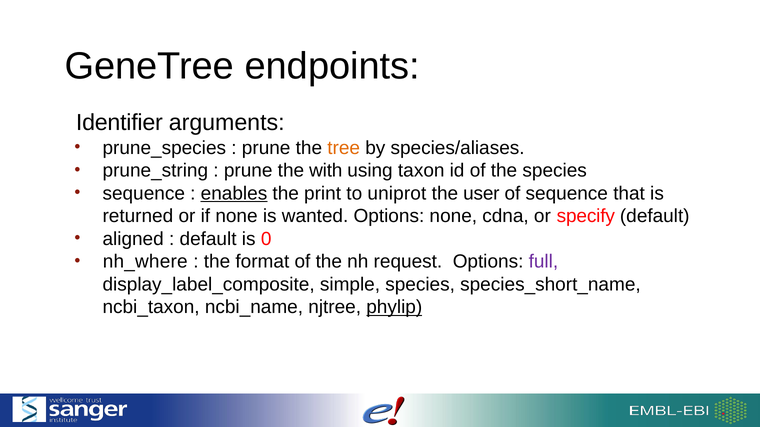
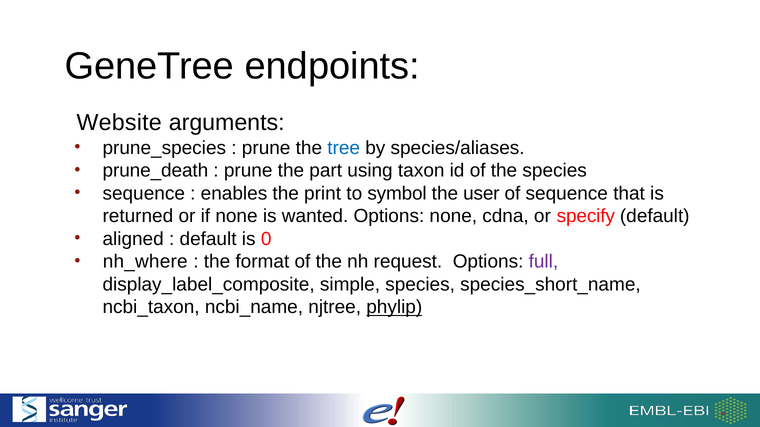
Identifier: Identifier -> Website (119, 123)
tree colour: orange -> blue (344, 148)
prune_string: prune_string -> prune_death (155, 171)
with: with -> part (326, 171)
enables underline: present -> none (234, 194)
uniprot: uniprot -> symbol (397, 194)
